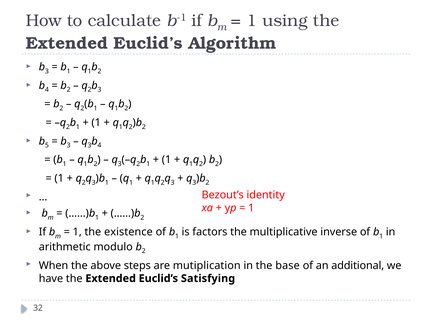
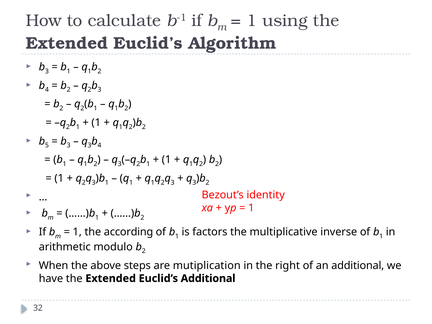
existence: existence -> according (129, 232)
base: base -> right (288, 265)
Euclid’s Satisfying: Satisfying -> Additional (208, 278)
